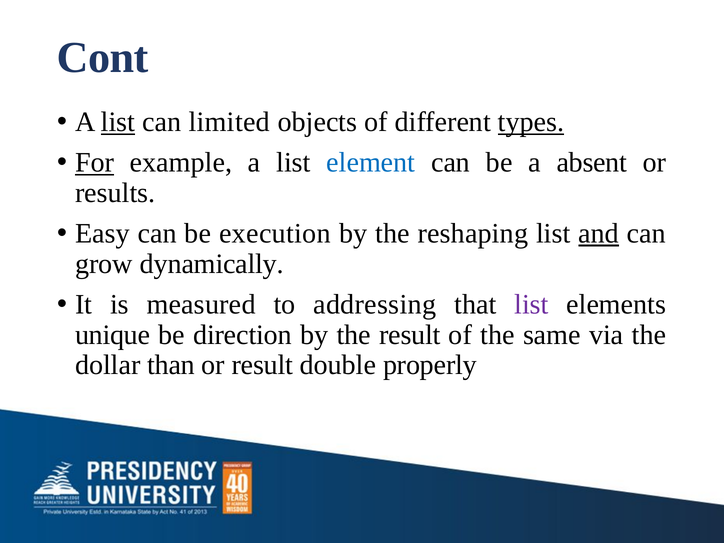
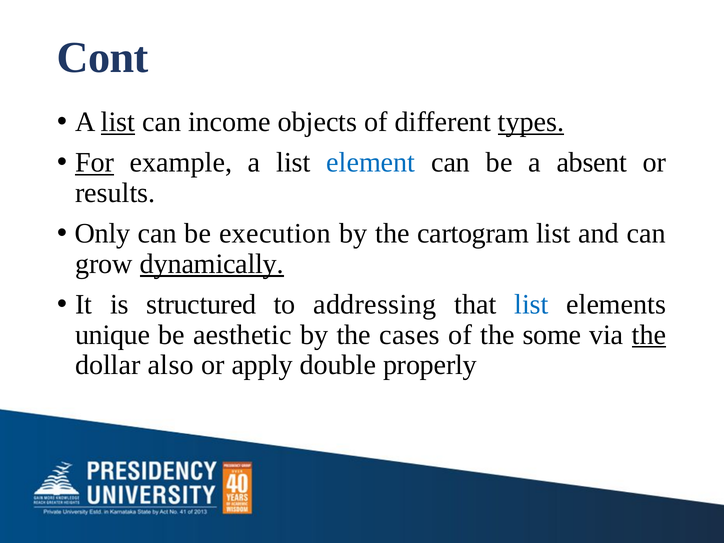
limited: limited -> income (229, 122)
Easy: Easy -> Only (103, 233)
reshaping: reshaping -> cartogram (473, 233)
and underline: present -> none (599, 233)
dynamically underline: none -> present (212, 264)
measured: measured -> structured (201, 304)
list colour: purple -> blue (531, 304)
direction: direction -> aesthetic (242, 335)
the result: result -> cases (410, 335)
same: same -> some (552, 335)
the underline: none -> present (649, 335)
than: than -> also (171, 365)
or result: result -> apply (262, 365)
